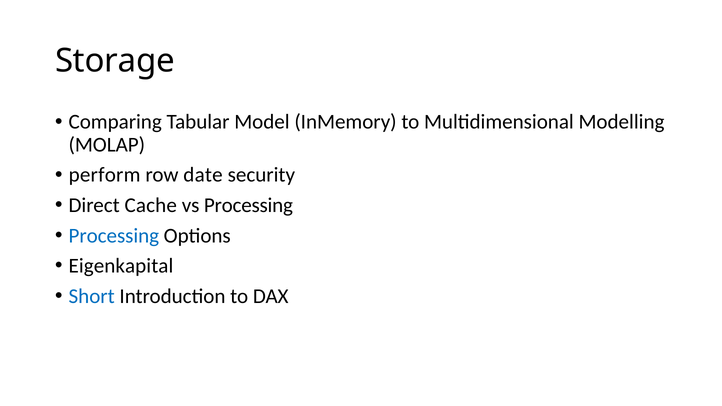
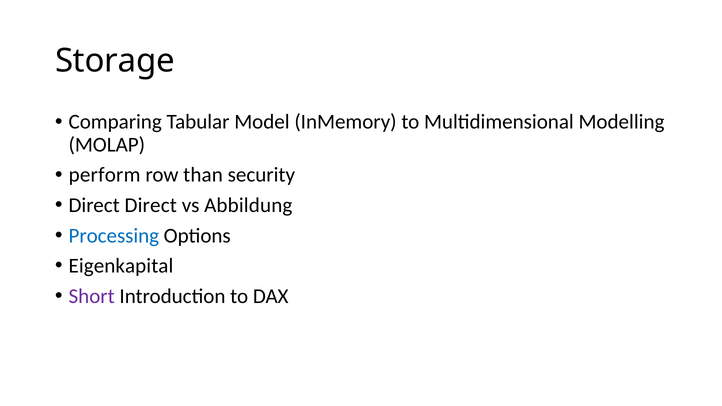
date: date -> than (203, 175)
Direct Cache: Cache -> Direct (151, 205)
vs Processing: Processing -> Abbildung (248, 205)
Short colour: blue -> purple (92, 296)
